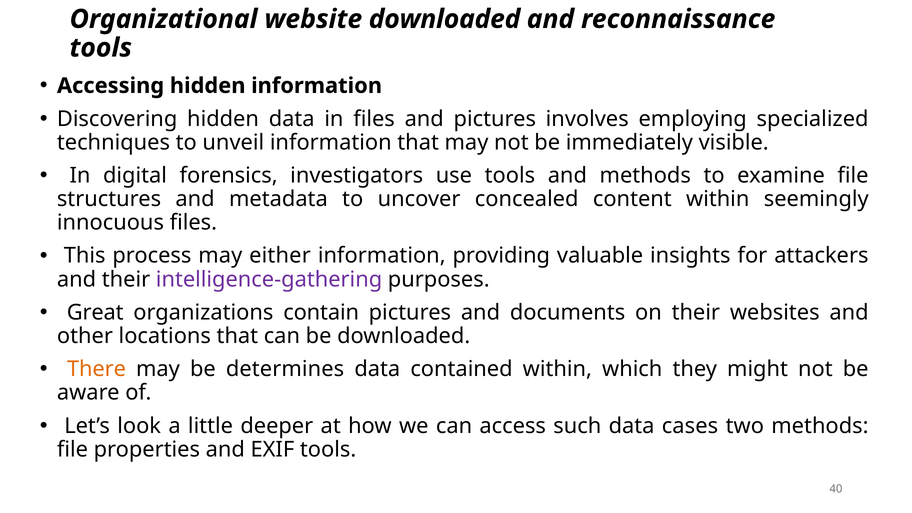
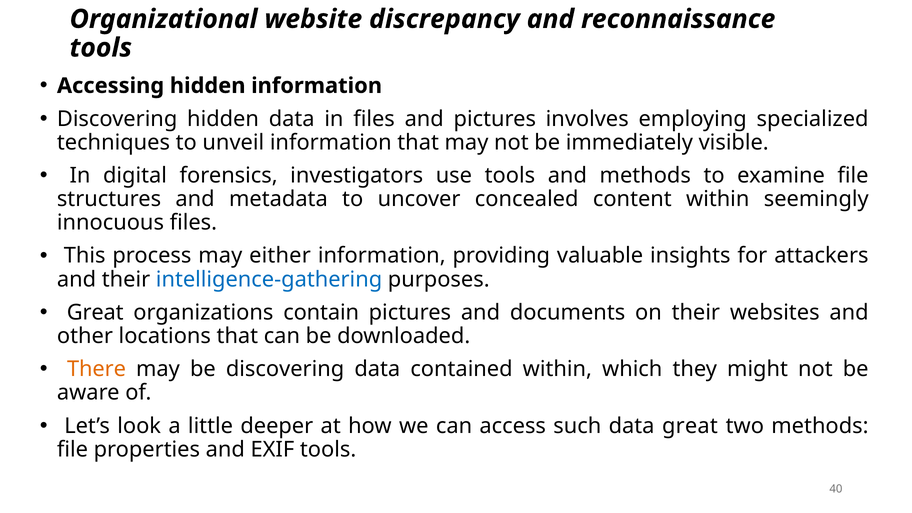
website downloaded: downloaded -> discrepancy (444, 19)
intelligence-gathering colour: purple -> blue (269, 279)
be determines: determines -> discovering (285, 369)
data cases: cases -> great (690, 426)
